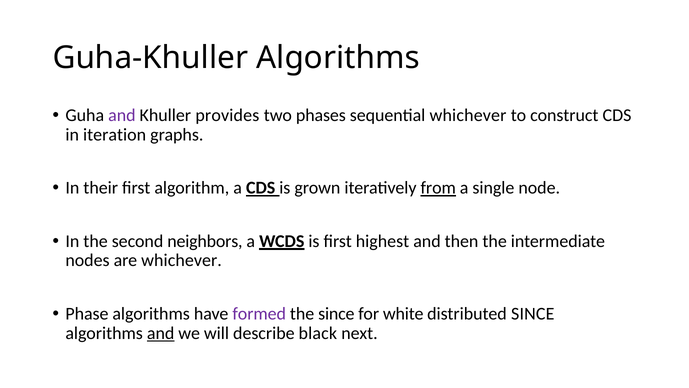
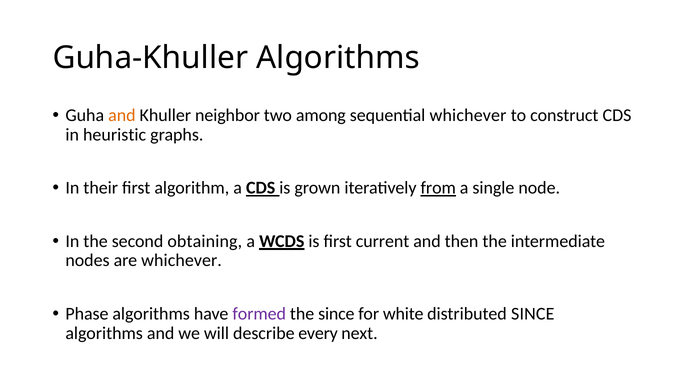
and colour: purple -> orange (122, 115)
provides: provides -> neighbor (227, 115)
phases: phases -> among (321, 115)
iteration: iteration -> heuristic (115, 135)
neighbors: neighbors -> obtaining (205, 241)
highest: highest -> current (383, 241)
and underline: present -> none (161, 333)
black: black -> every (318, 333)
